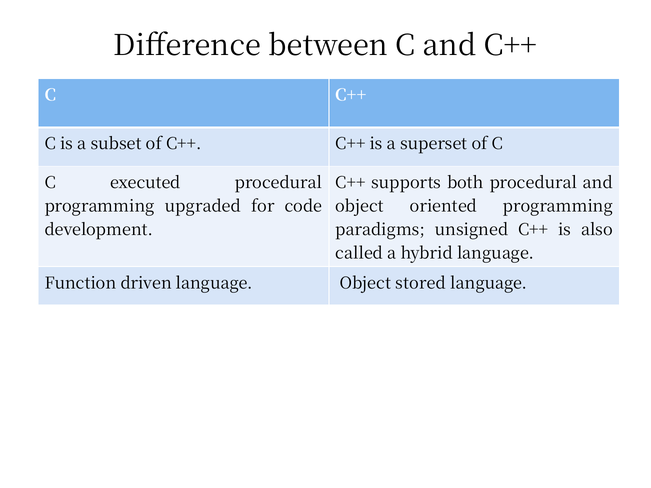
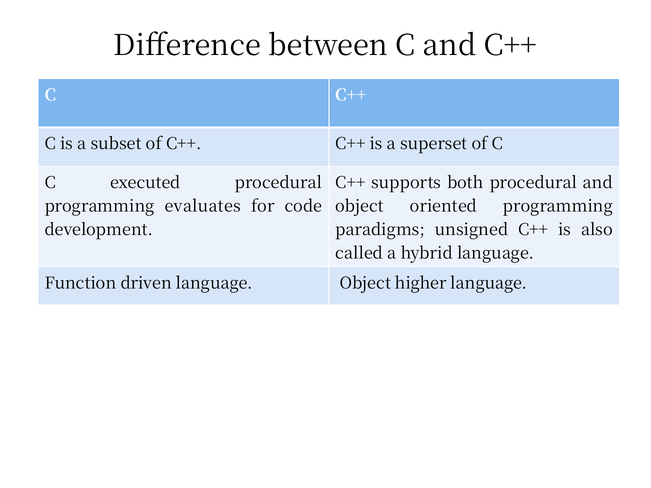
upgraded: upgraded -> evaluates (203, 207)
stored: stored -> higher (421, 283)
